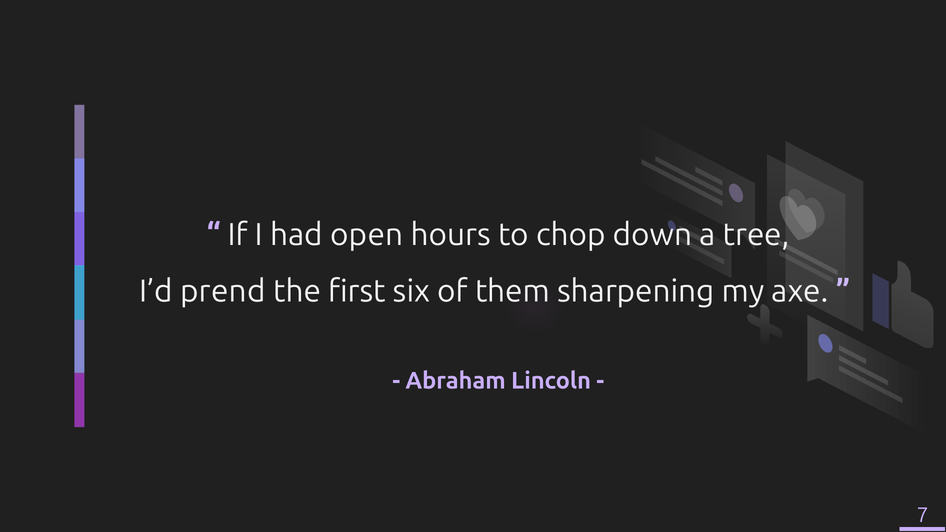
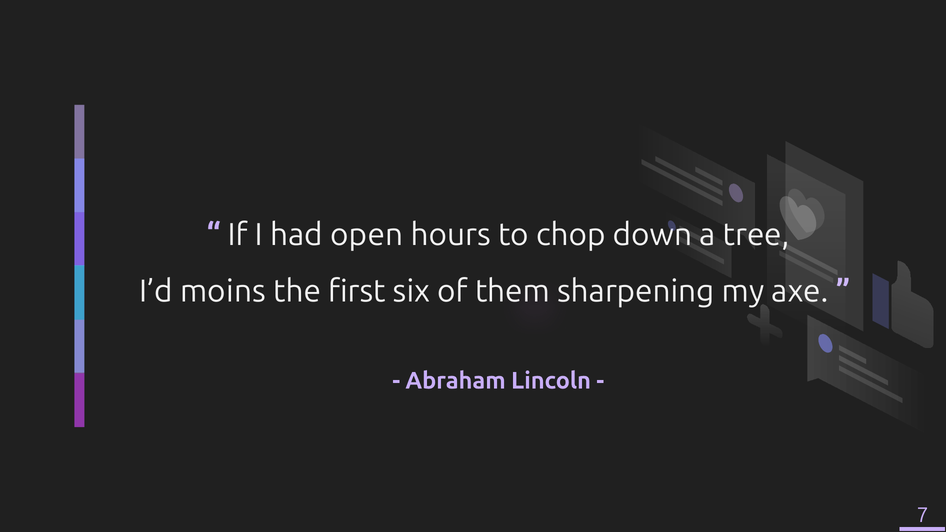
prend: prend -> moins (223, 291)
